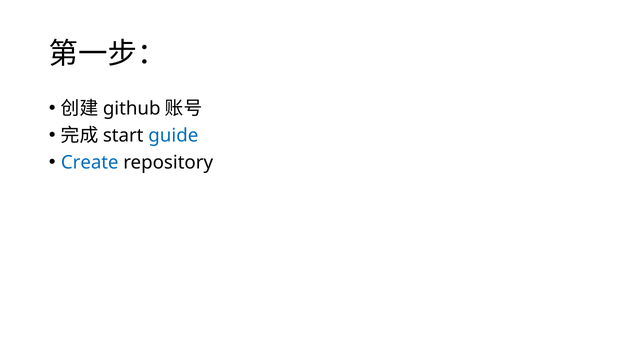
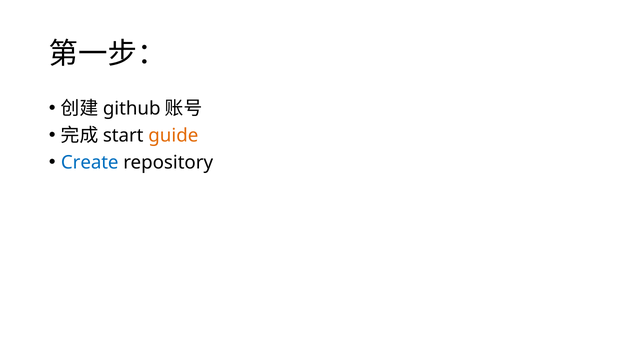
guide colour: blue -> orange (173, 135)
